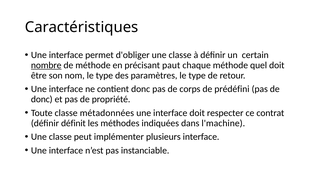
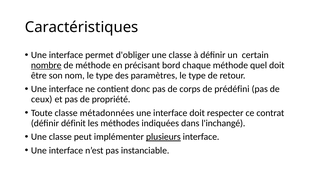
paut: paut -> bord (171, 65)
donc: donc -> ceux (42, 100)
l'machine: l'machine -> l'inchangé (223, 123)
plusieurs underline: none -> present (163, 137)
